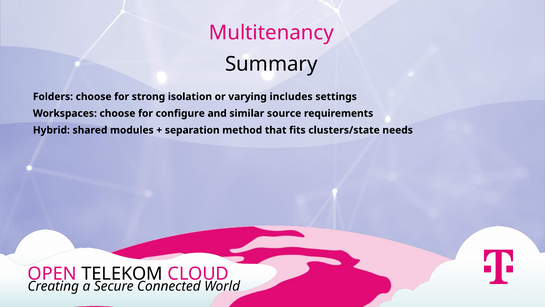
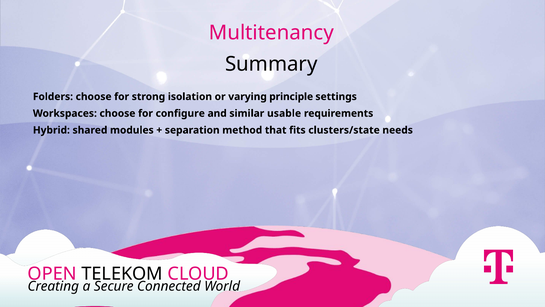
includes: includes -> principle (291, 97)
source: source -> usable (284, 113)
